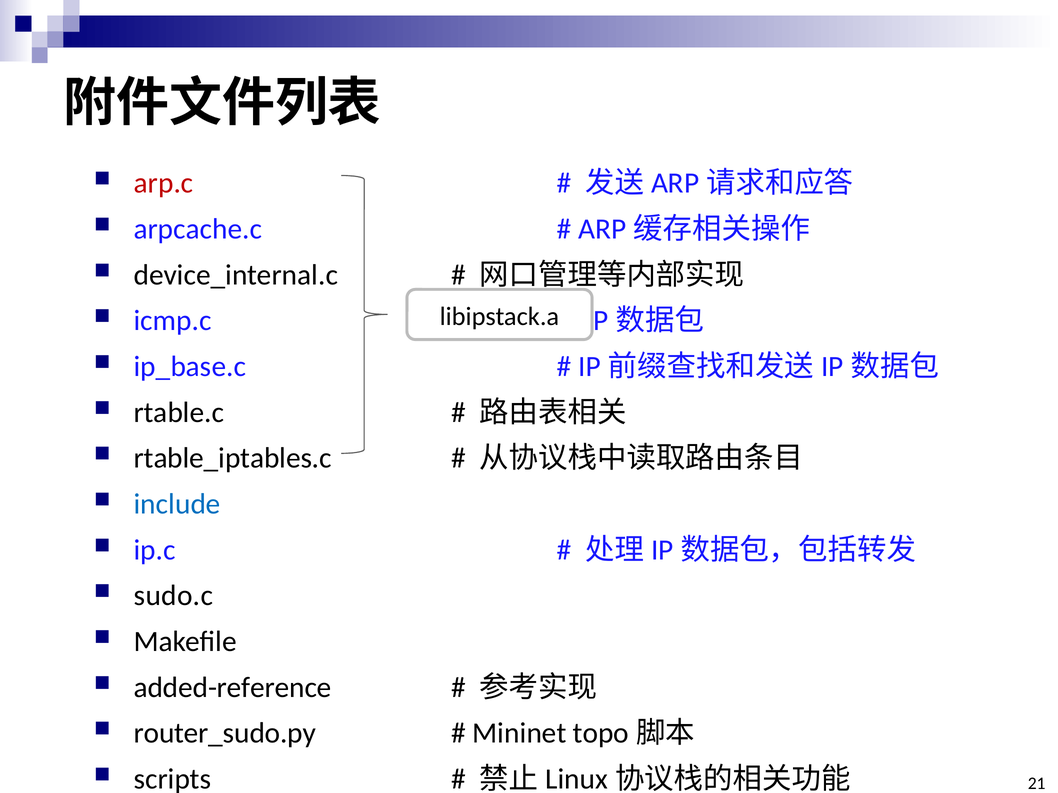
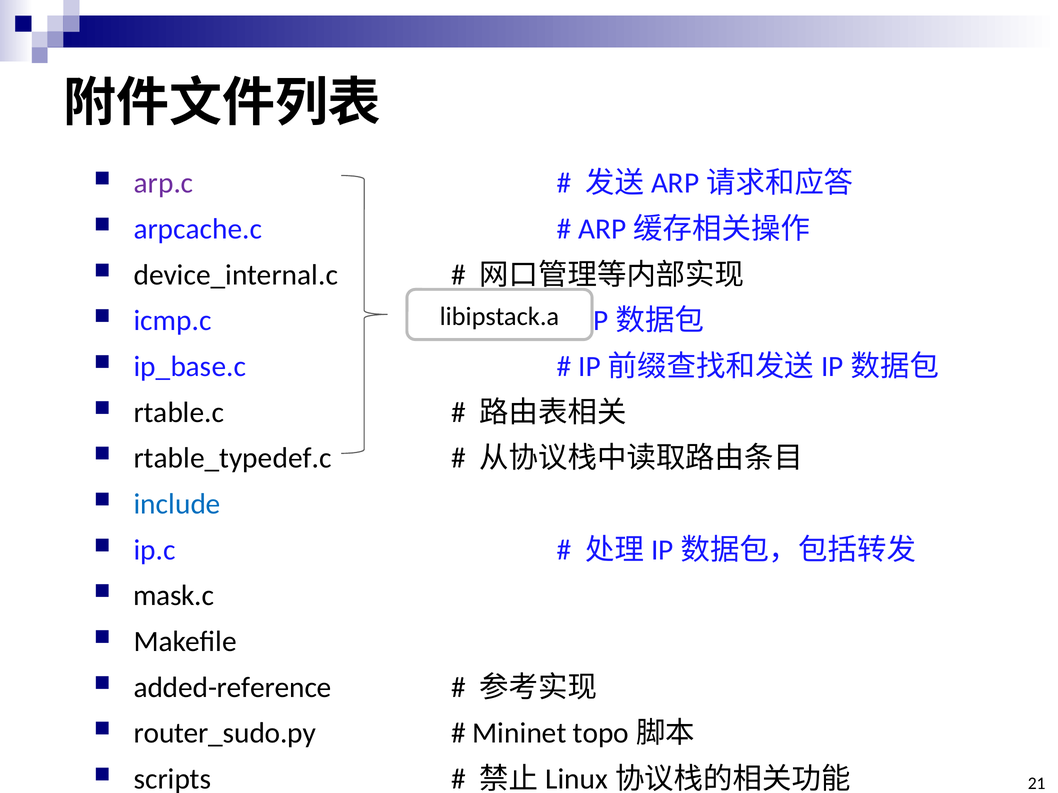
arp.c colour: red -> purple (164, 183)
rtable_iptables.c: rtable_iptables.c -> rtable_typedef.c (233, 458)
sudo.c: sudo.c -> mask.c (174, 596)
